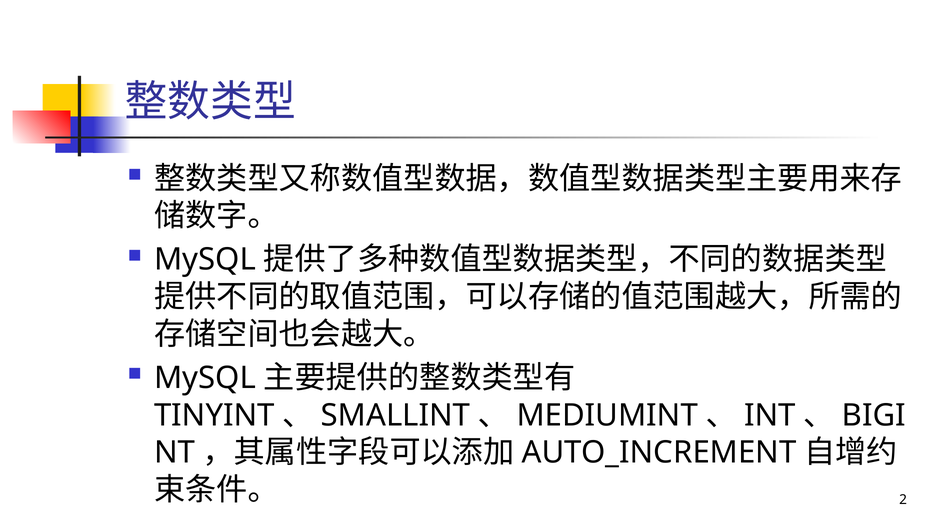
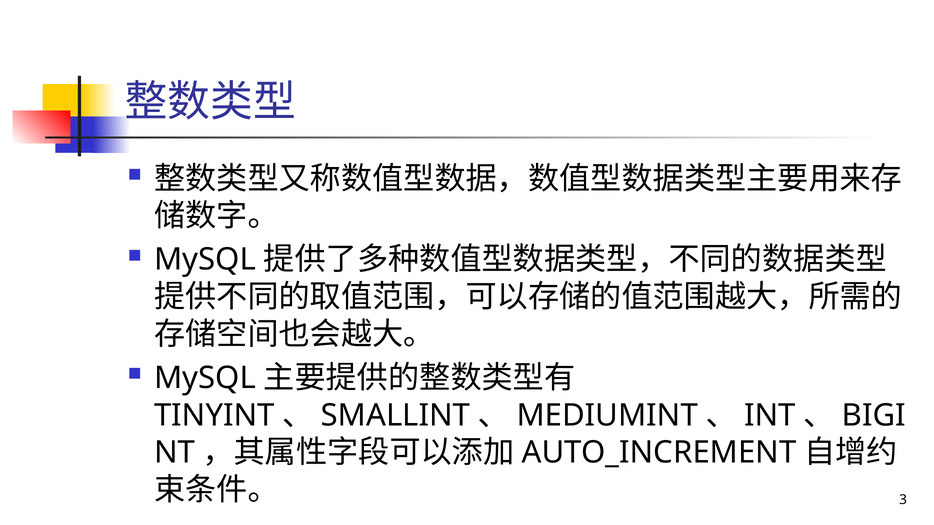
2: 2 -> 3 (903, 500)
